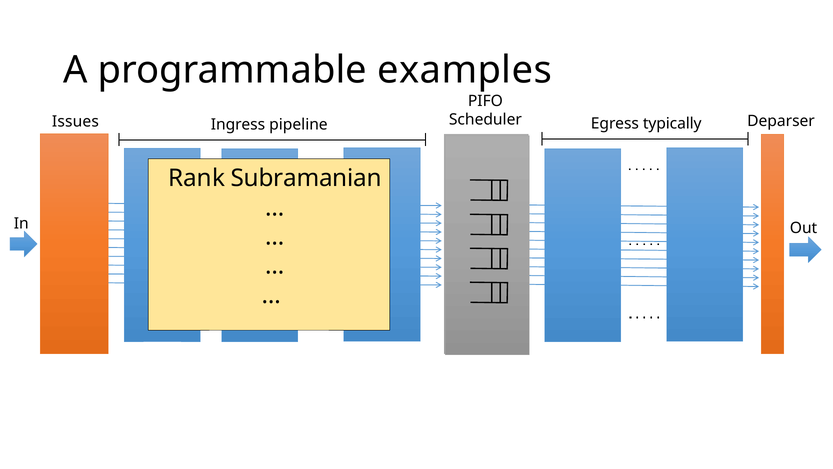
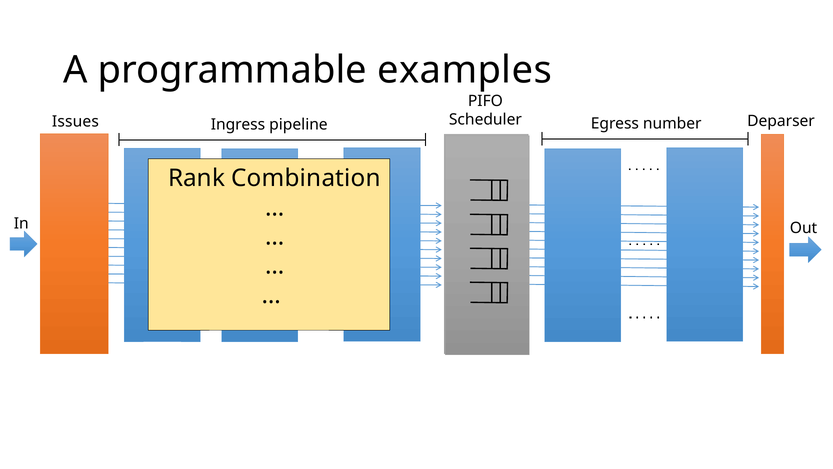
typically: typically -> number (672, 124)
Subramanian: Subramanian -> Combination (306, 178)
